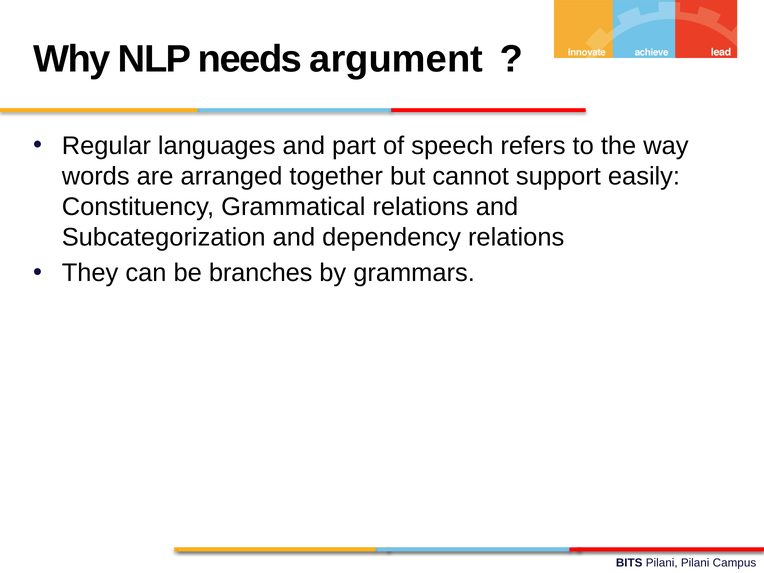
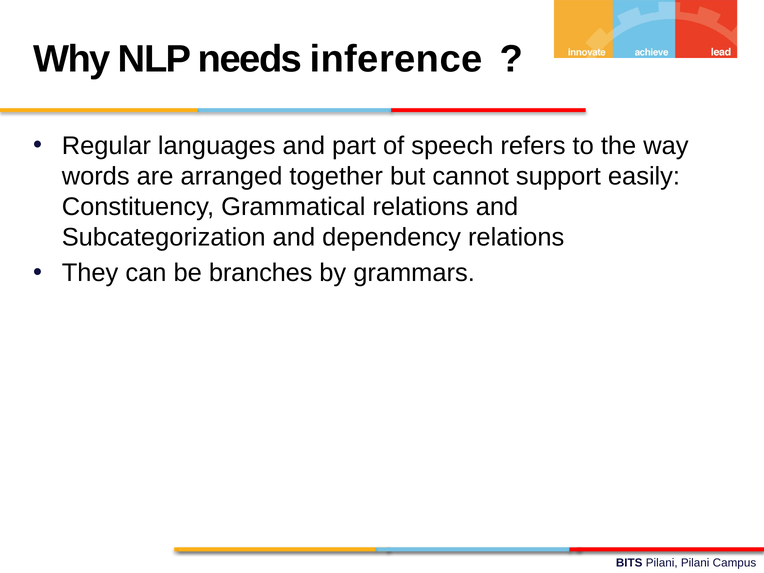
argument: argument -> inference (396, 59)
